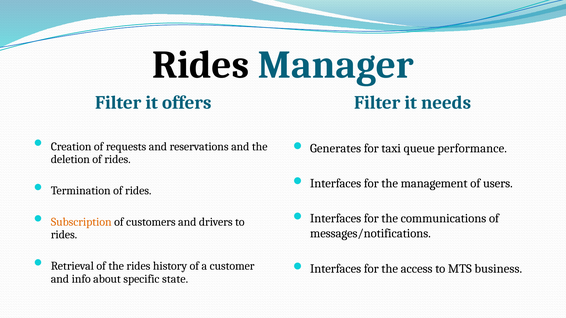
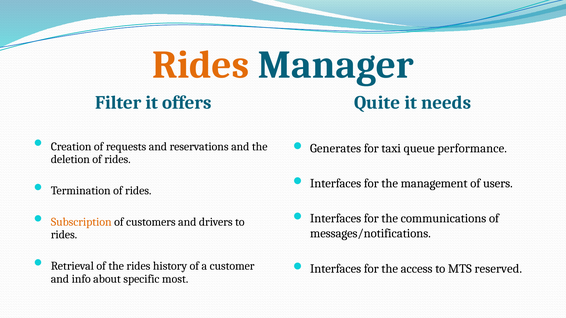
Rides colour: black -> orange (201, 65)
offers Filter: Filter -> Quite (377, 103)
business: business -> reserved (498, 269)
state: state -> most (175, 279)
